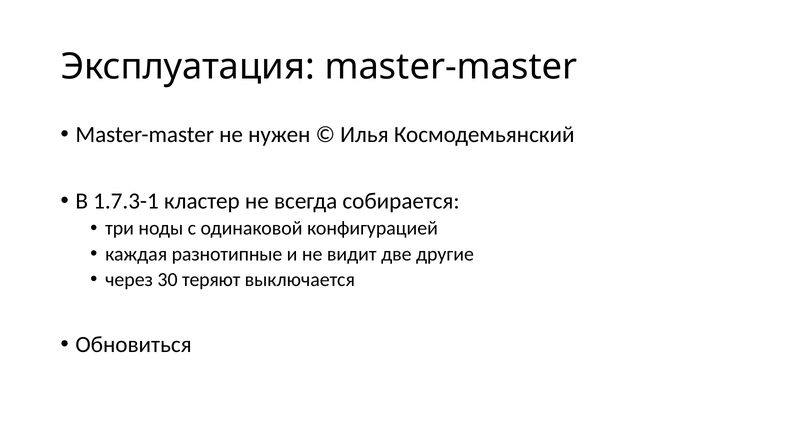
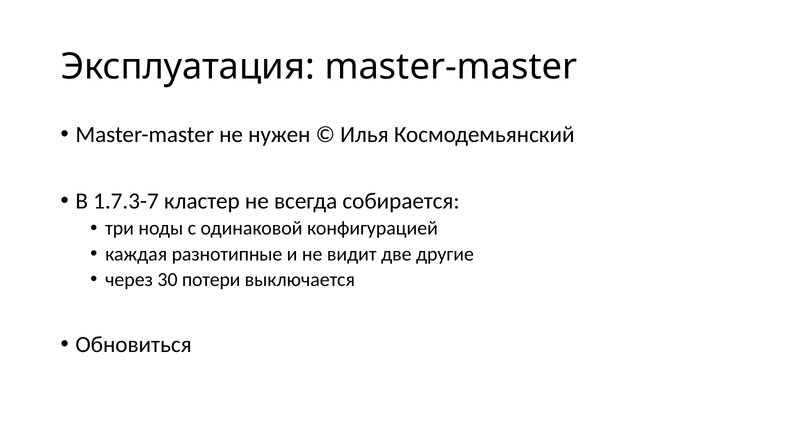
1.7.3-1: 1.7.3-1 -> 1.7.3-7 (126, 201)
теряют: теряют -> потери (211, 279)
